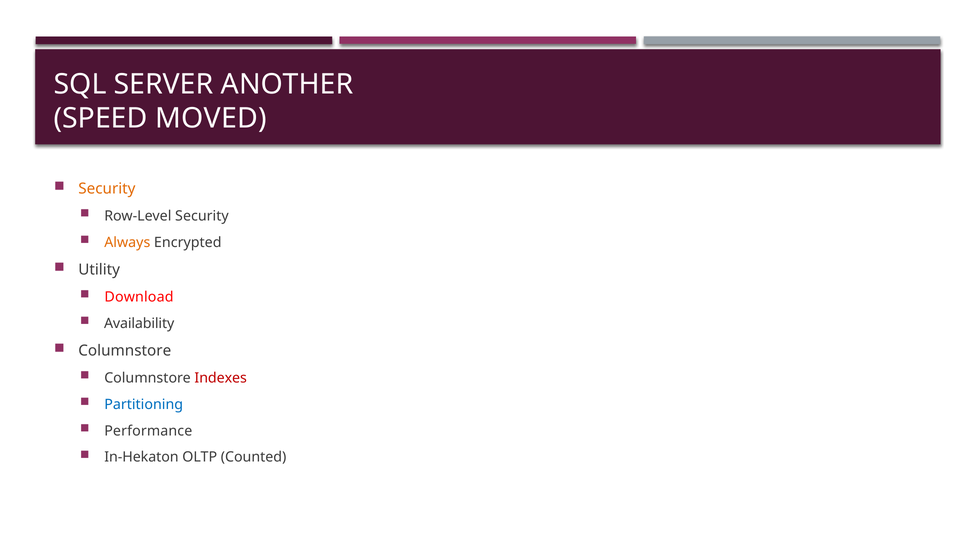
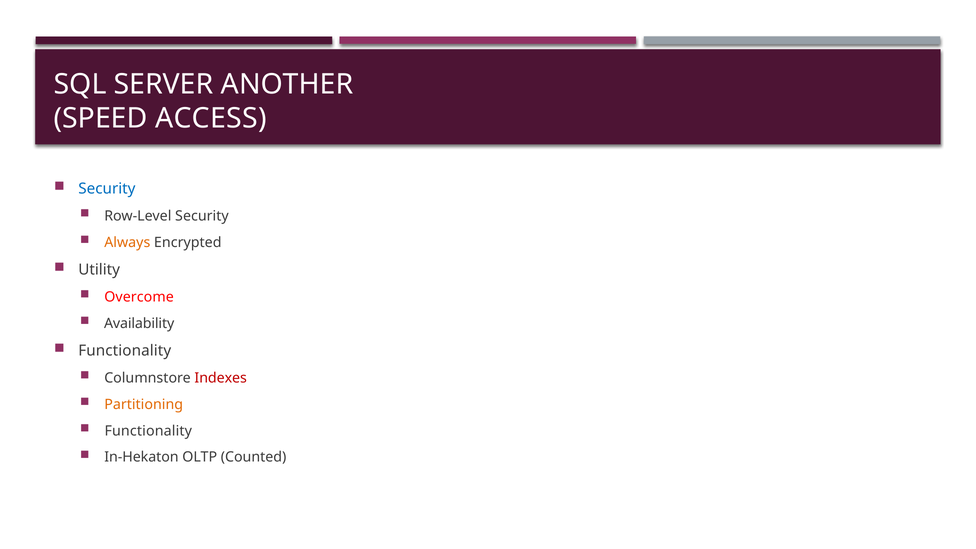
MOVED: MOVED -> ACCESS (211, 119)
Security colour: orange -> blue (107, 189)
Download: Download -> Overcome (139, 297)
Columnstore: Columnstore -> Functionality (125, 351)
Partitioning colour: blue -> orange (144, 404)
Performance: Performance -> Functionality (148, 431)
